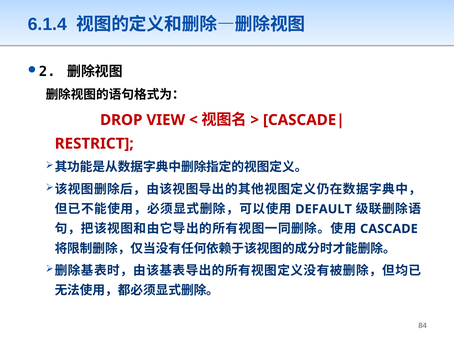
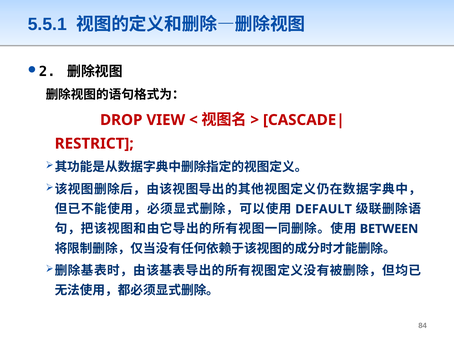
6.1.4: 6.1.4 -> 5.5.1 (47, 24)
CASCADE: CASCADE -> BETWEEN (389, 228)
